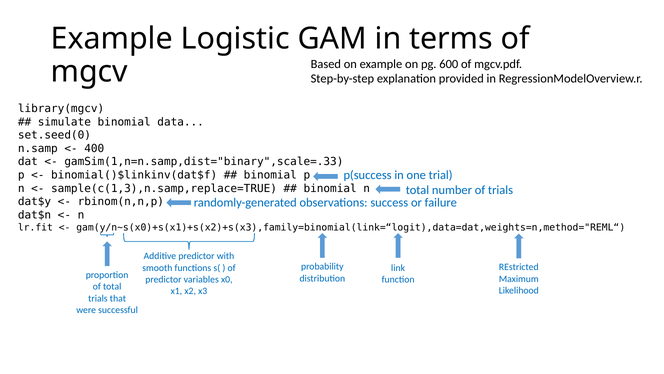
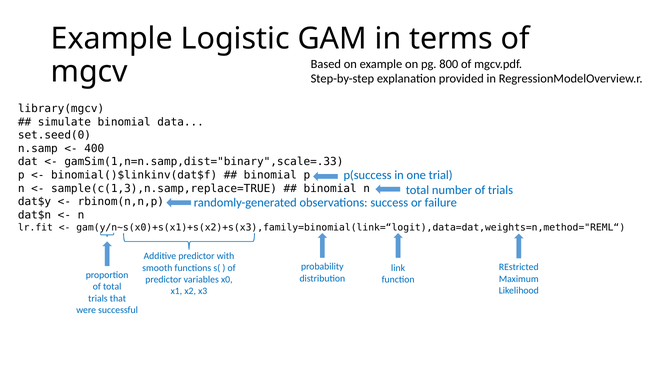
600: 600 -> 800 (449, 64)
